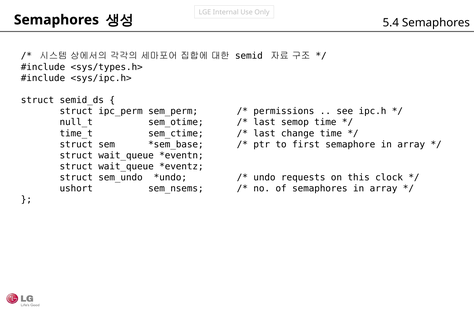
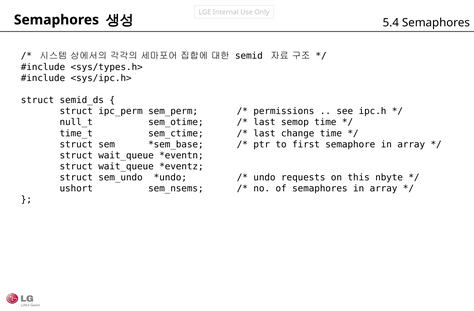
clock: clock -> nbyte (389, 178)
